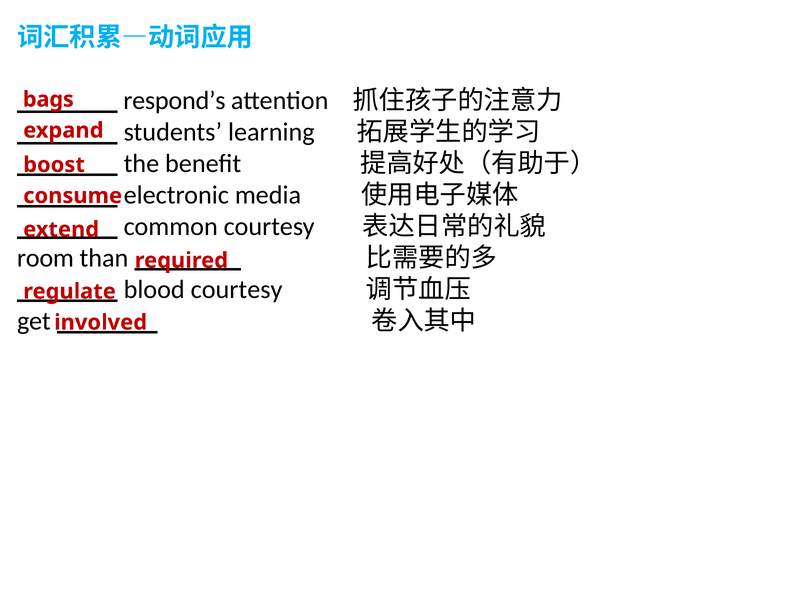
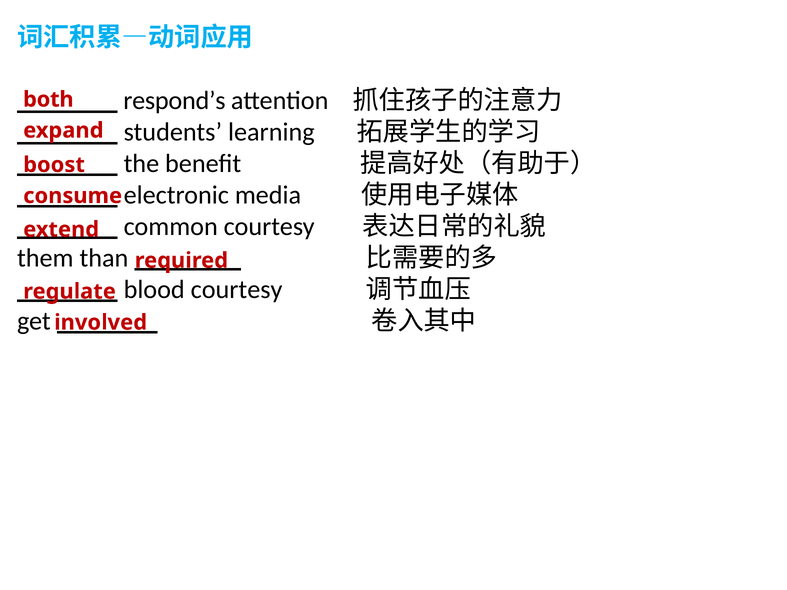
bags: bags -> both (48, 99)
room: room -> them (45, 258)
